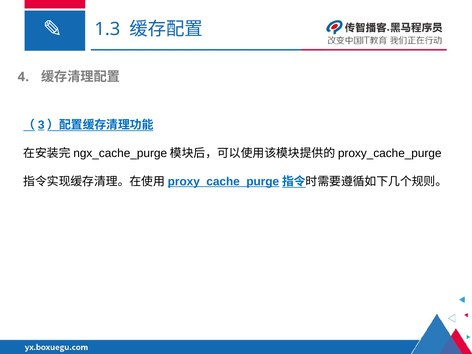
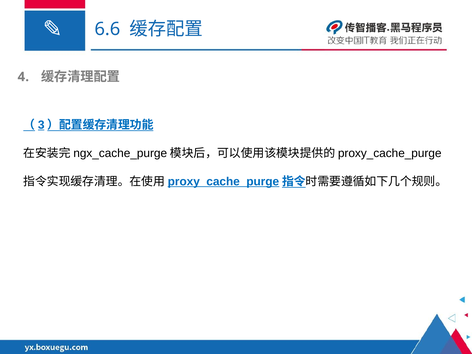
1.3: 1.3 -> 6.6 (107, 29)
